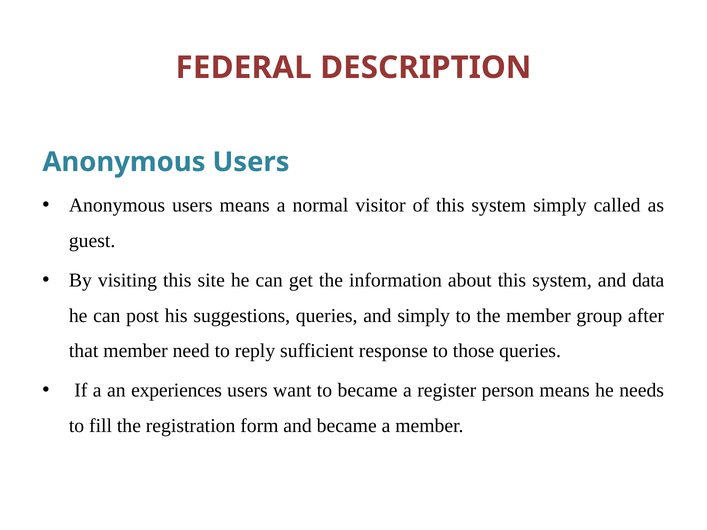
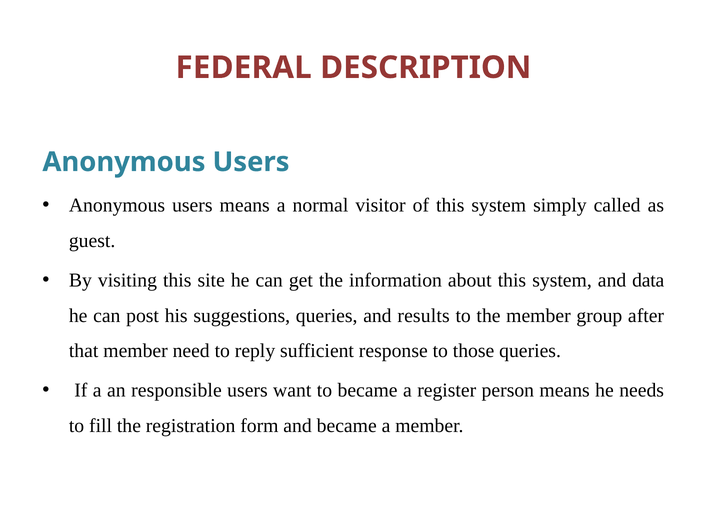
and simply: simply -> results (424, 316)
experiences: experiences -> responsible (176, 390)
